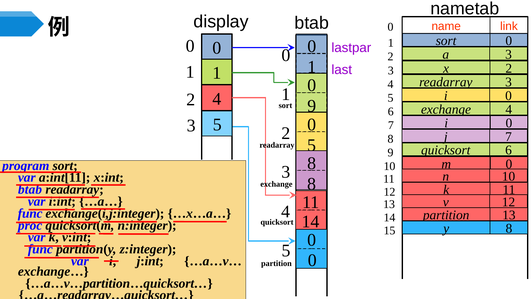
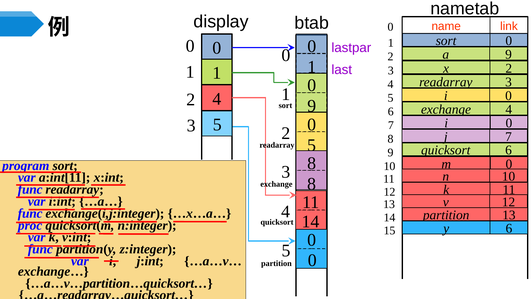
2 3: 3 -> 9 (509, 54)
btab: btab -> func (30, 189)
15 8: 8 -> 6 (509, 228)
